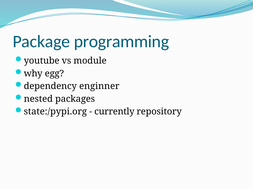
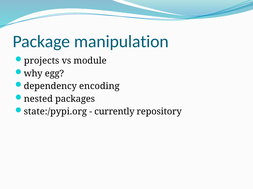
programming: programming -> manipulation (121, 42)
youtube: youtube -> projects (42, 61)
enginner: enginner -> encoding (99, 86)
